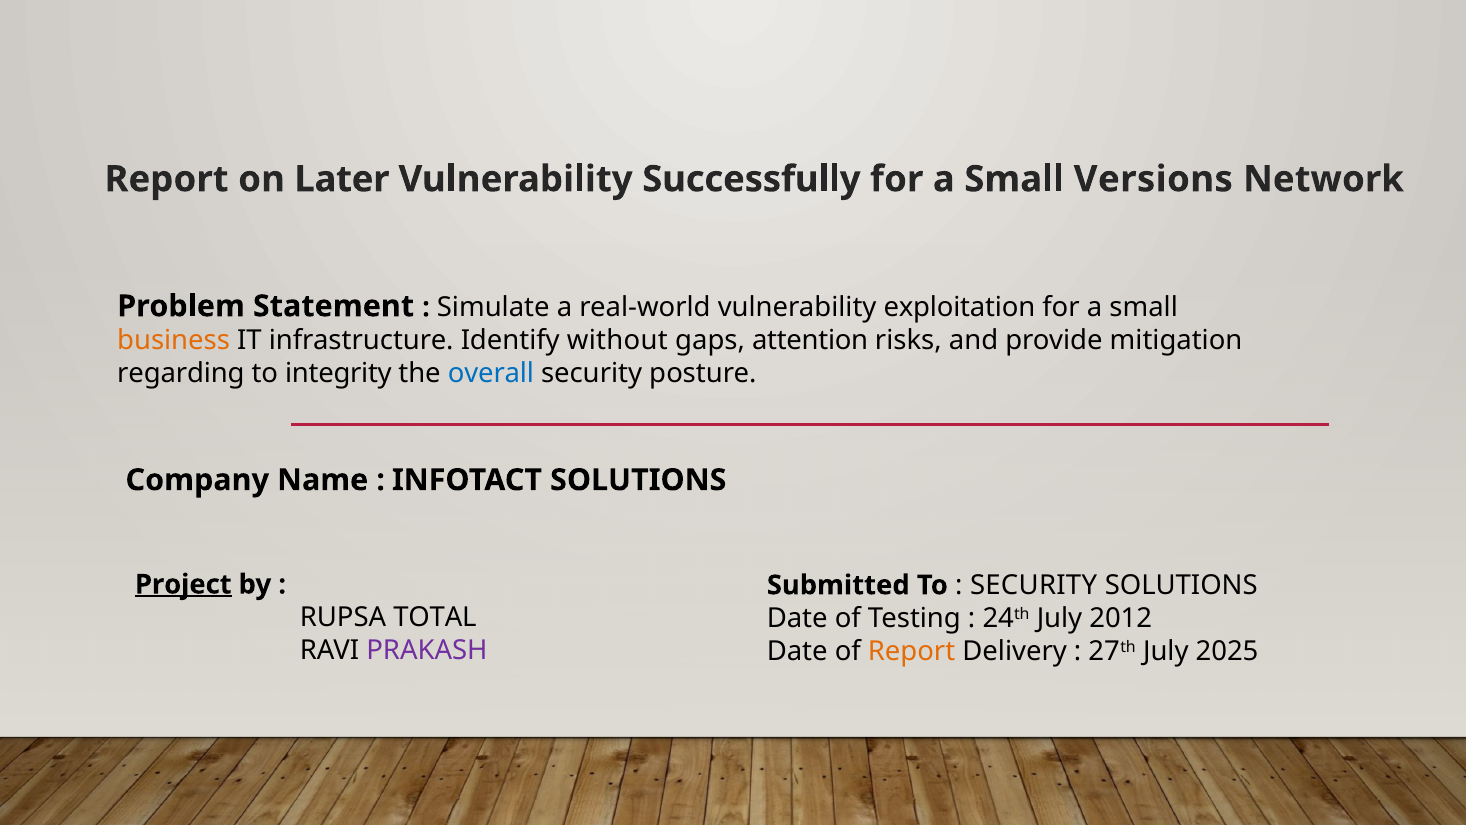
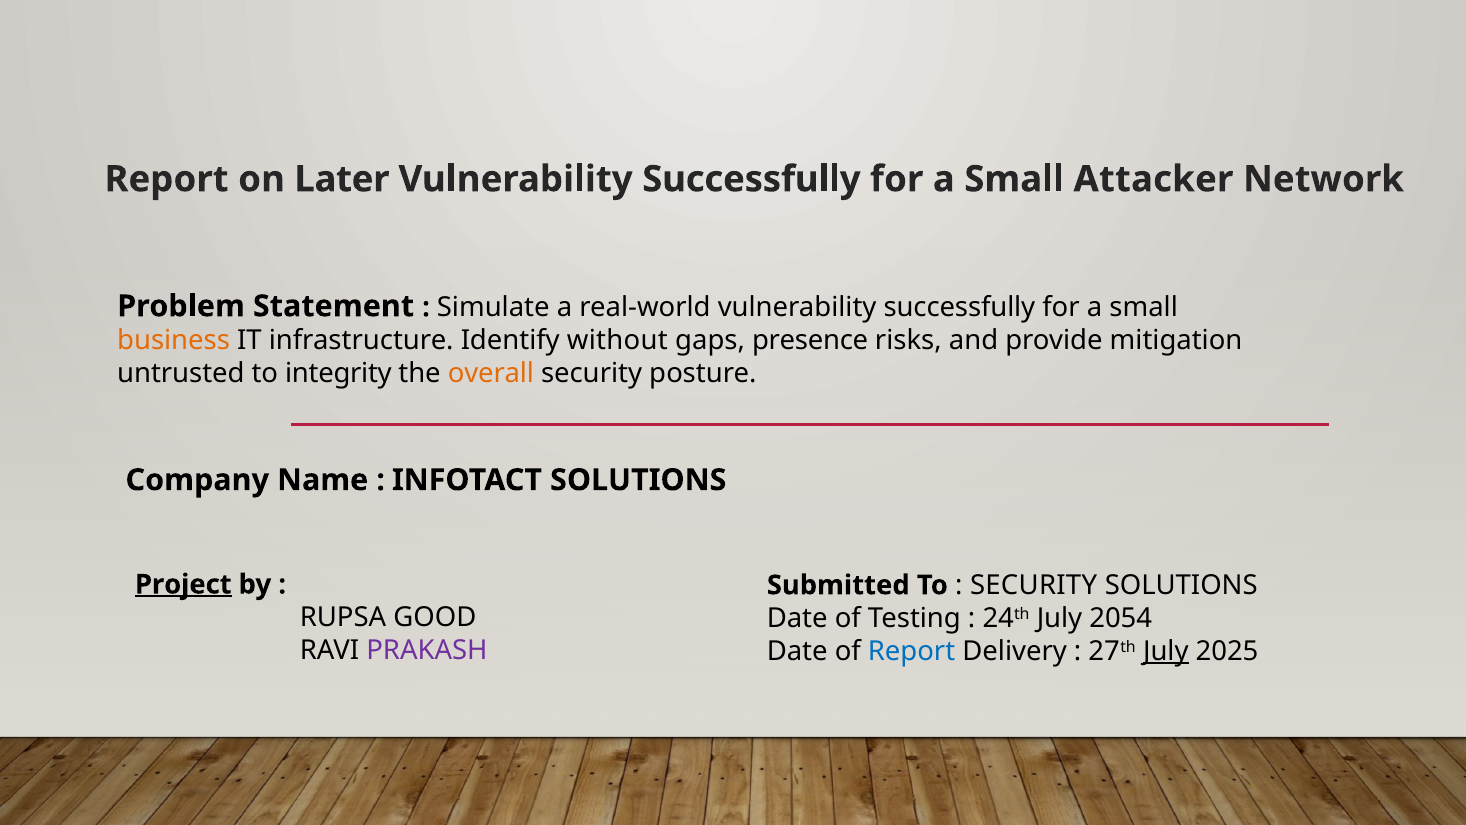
Versions: Versions -> Attacker (1153, 179)
real-world vulnerability exploitation: exploitation -> successfully (959, 307)
attention: attention -> presence (810, 341)
regarding: regarding -> untrusted (181, 374)
overall colour: blue -> orange (491, 374)
TOTAL: TOTAL -> GOOD (435, 617)
2012: 2012 -> 2054 (1121, 618)
Report colour: orange -> blue (912, 651)
July underline: none -> present (1166, 651)
